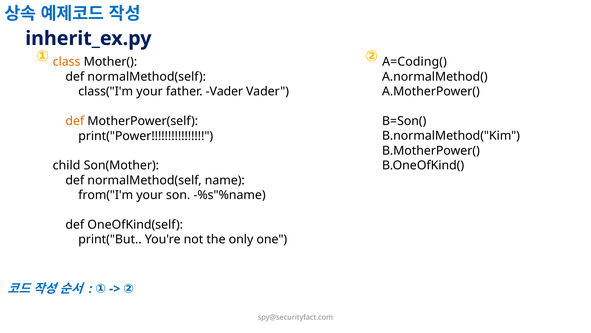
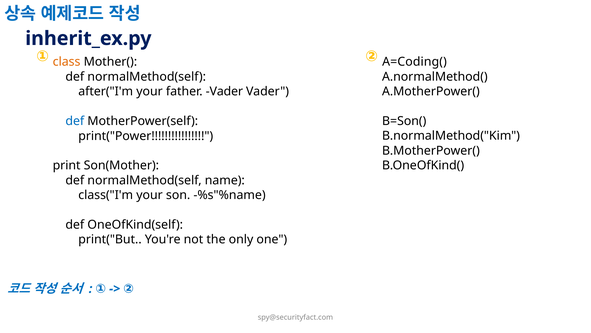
class("I'm: class("I'm -> after("I'm (106, 91)
def colour: orange -> blue (75, 121)
child: child -> print (67, 165)
from("I'm: from("I'm -> class("I'm (106, 195)
